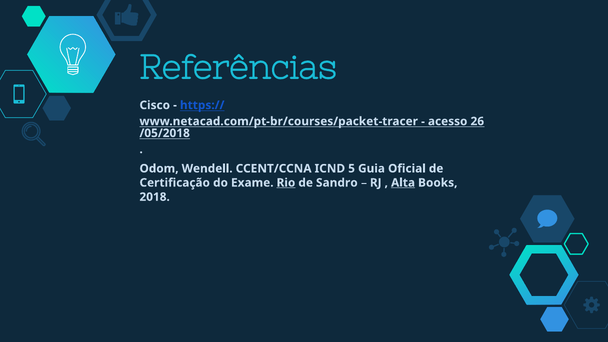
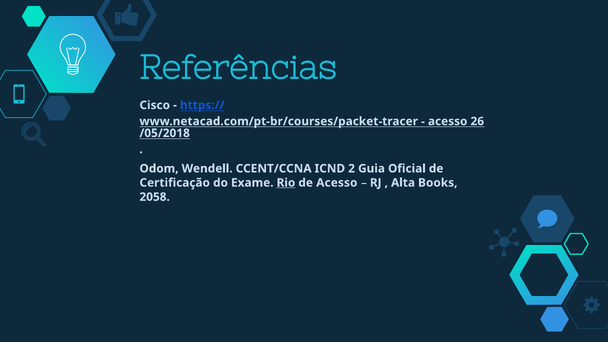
5: 5 -> 2 (352, 169)
de Sandro: Sandro -> Acesso (337, 183)
Alta underline: present -> none (403, 183)
2018: 2018 -> 2058 (155, 197)
